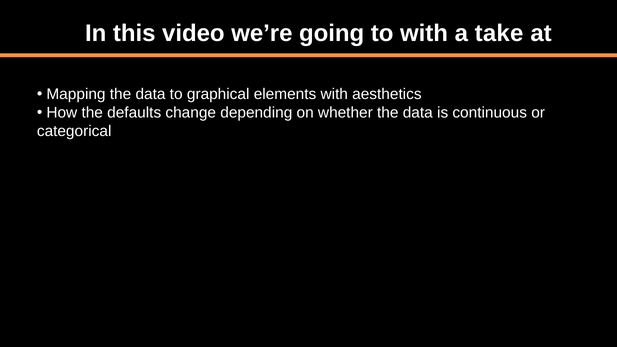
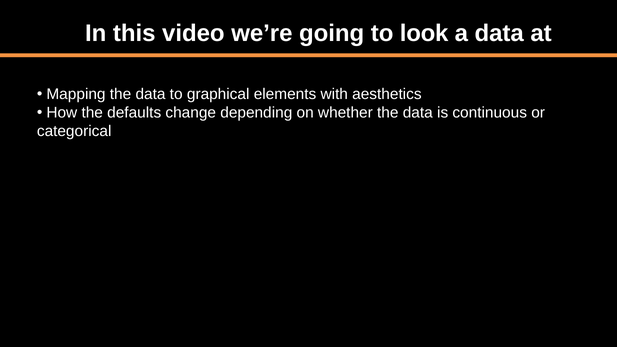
to with: with -> look (424, 33)
a take: take -> data (499, 33)
